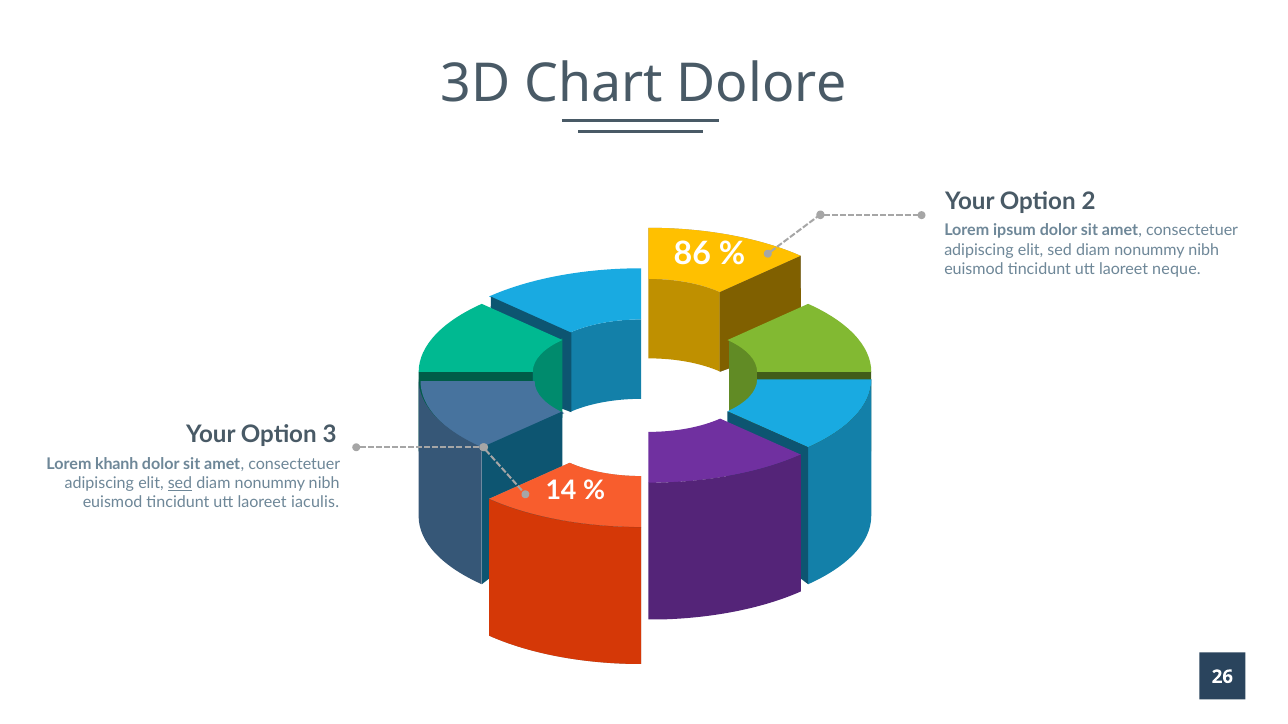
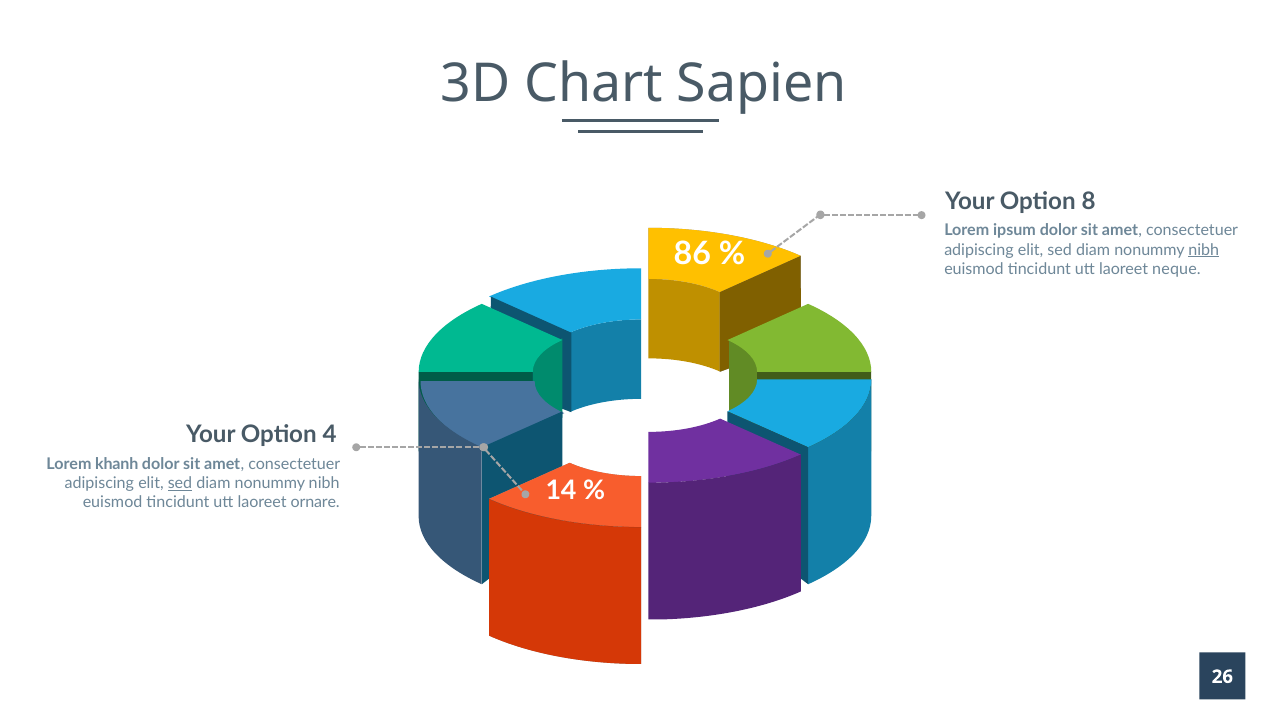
Dolore: Dolore -> Sapien (762, 84)
2: 2 -> 8 (1089, 202)
nibh underline: none -> present (1204, 250)
3: 3 -> 4 (330, 434)
iaculis: iaculis -> ornare (315, 503)
